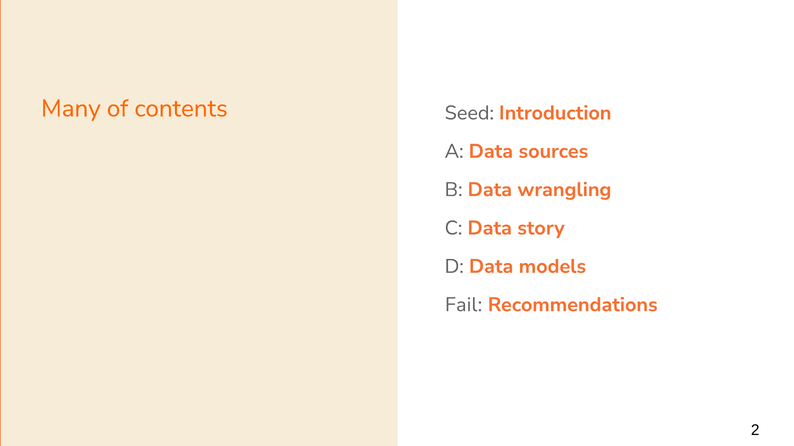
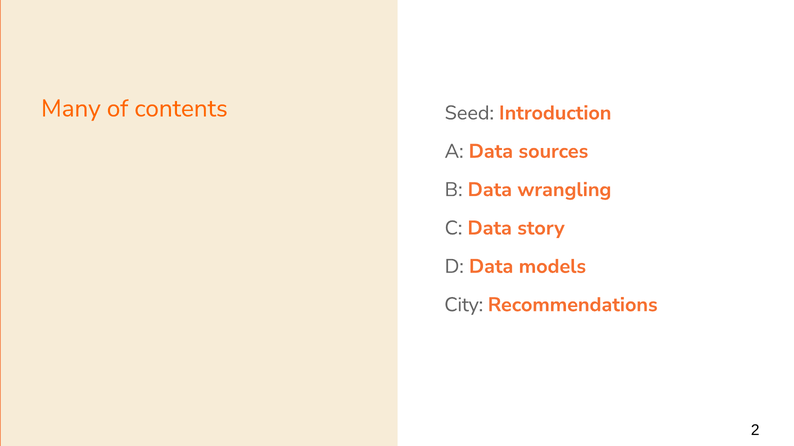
Fail: Fail -> City (464, 305)
